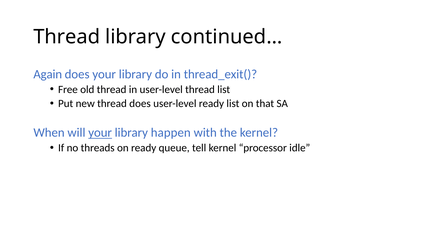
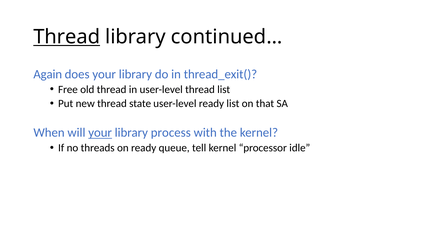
Thread underline: none -> present (67, 37)
thread does: does -> state (140, 103)
happen: happen -> process (171, 133)
